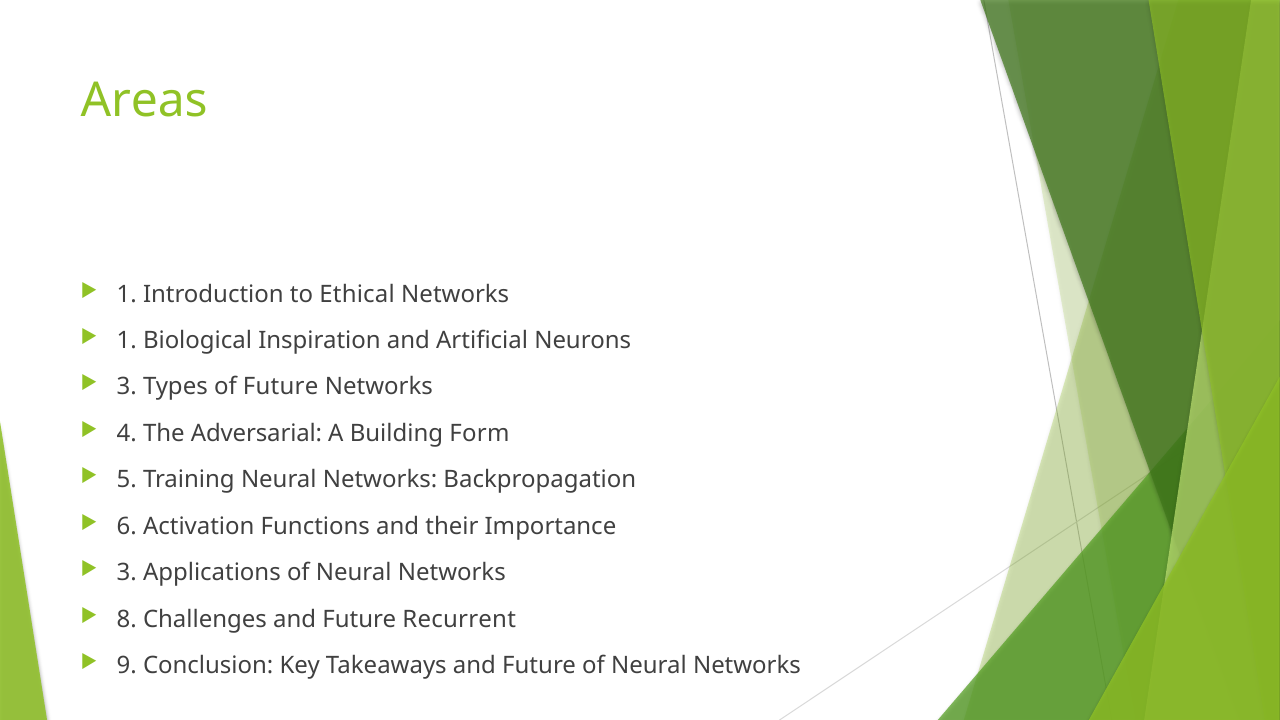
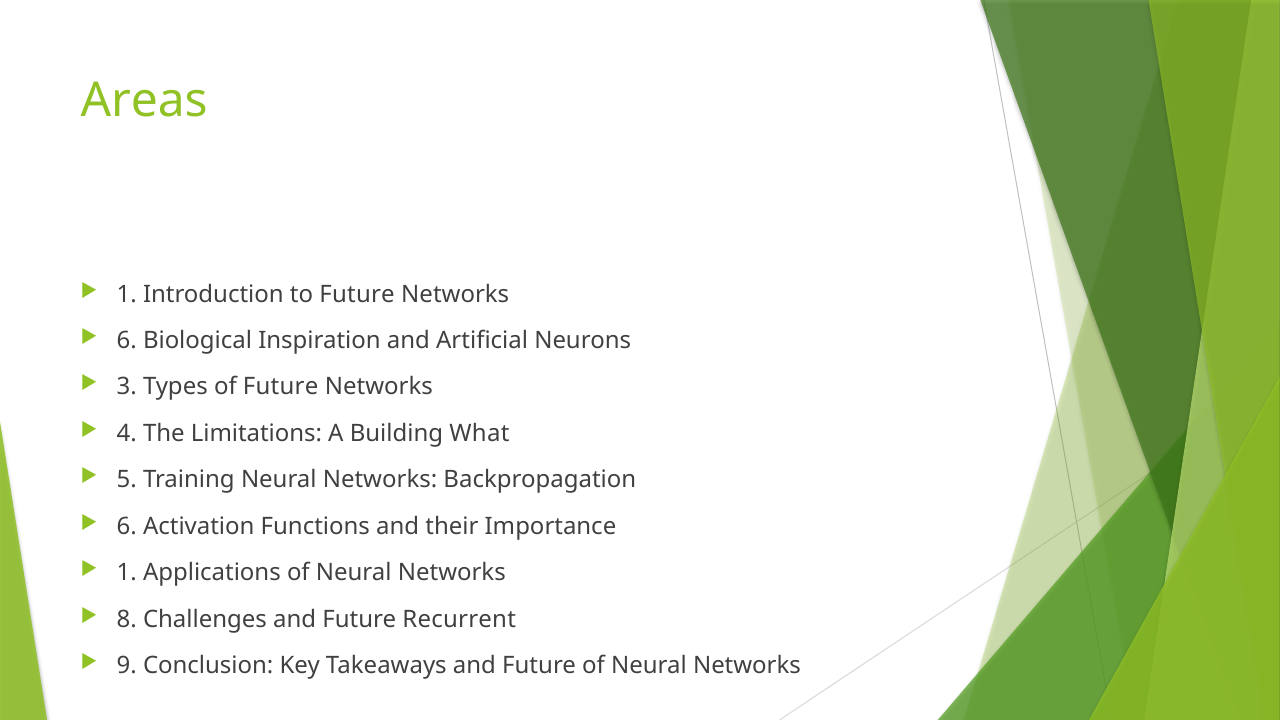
to Ethical: Ethical -> Future (357, 294)
1: 1 -> 6 (127, 341)
Adversarial: Adversarial -> Limitations (256, 434)
Form: Form -> What (479, 434)
3: 3 -> 1 (127, 573)
